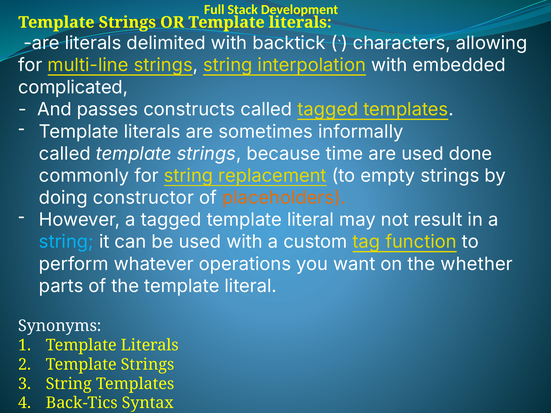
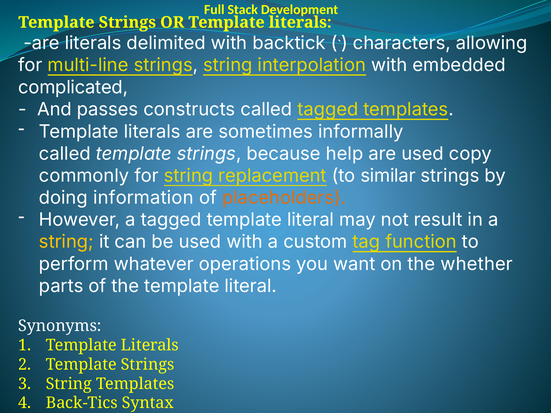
time: time -> help (345, 154)
done: done -> copy (470, 154)
empty: empty -> similar (388, 176)
constructor: constructor -> information (143, 198)
string colour: light blue -> yellow (66, 242)
